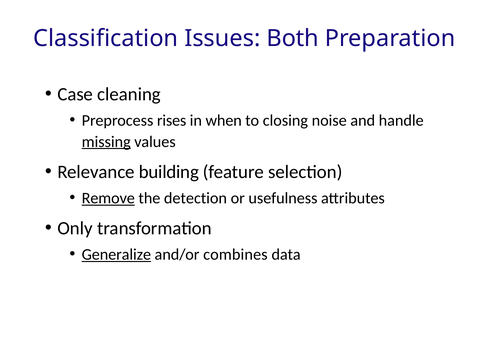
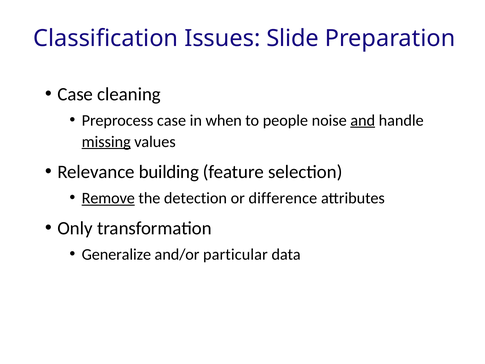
Both: Both -> Slide (293, 38)
Preprocess rises: rises -> case (172, 120)
closing: closing -> people (285, 120)
and underline: none -> present (363, 120)
usefulness: usefulness -> difference (283, 198)
Generalize underline: present -> none (116, 254)
combines: combines -> particular (235, 254)
